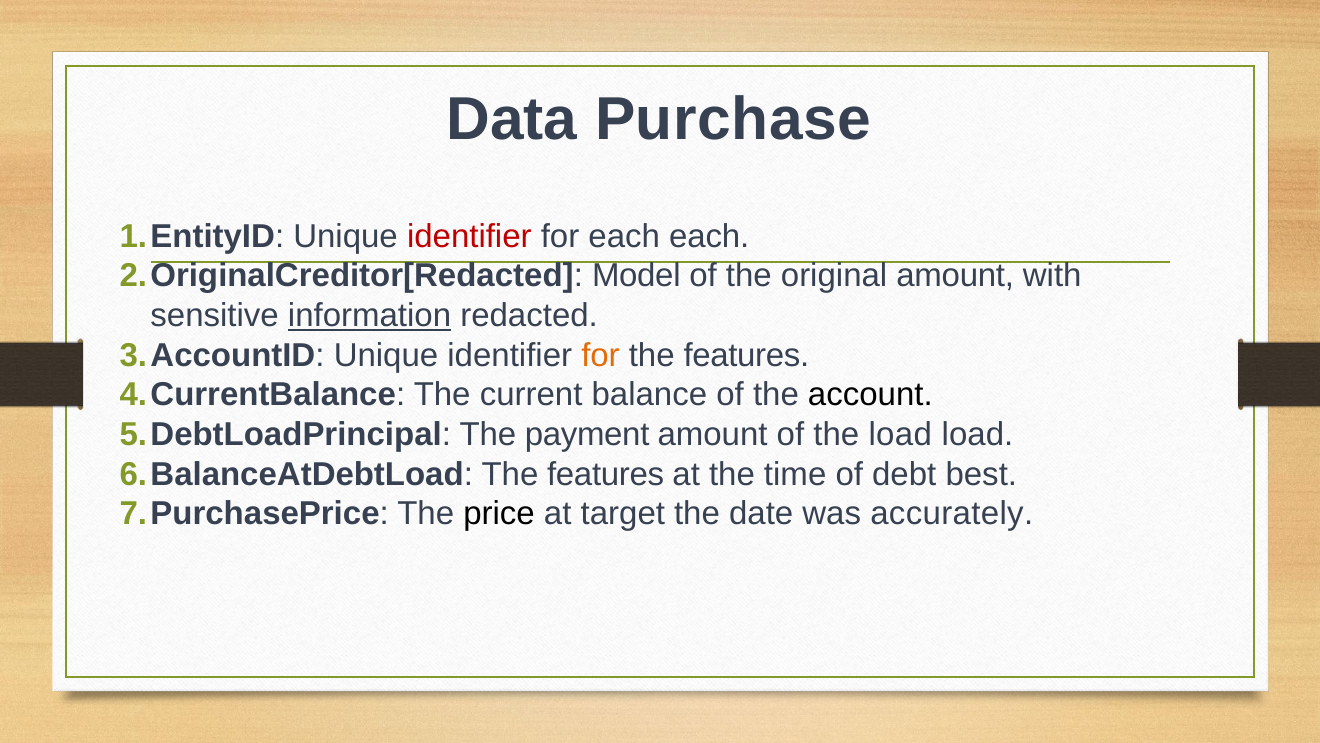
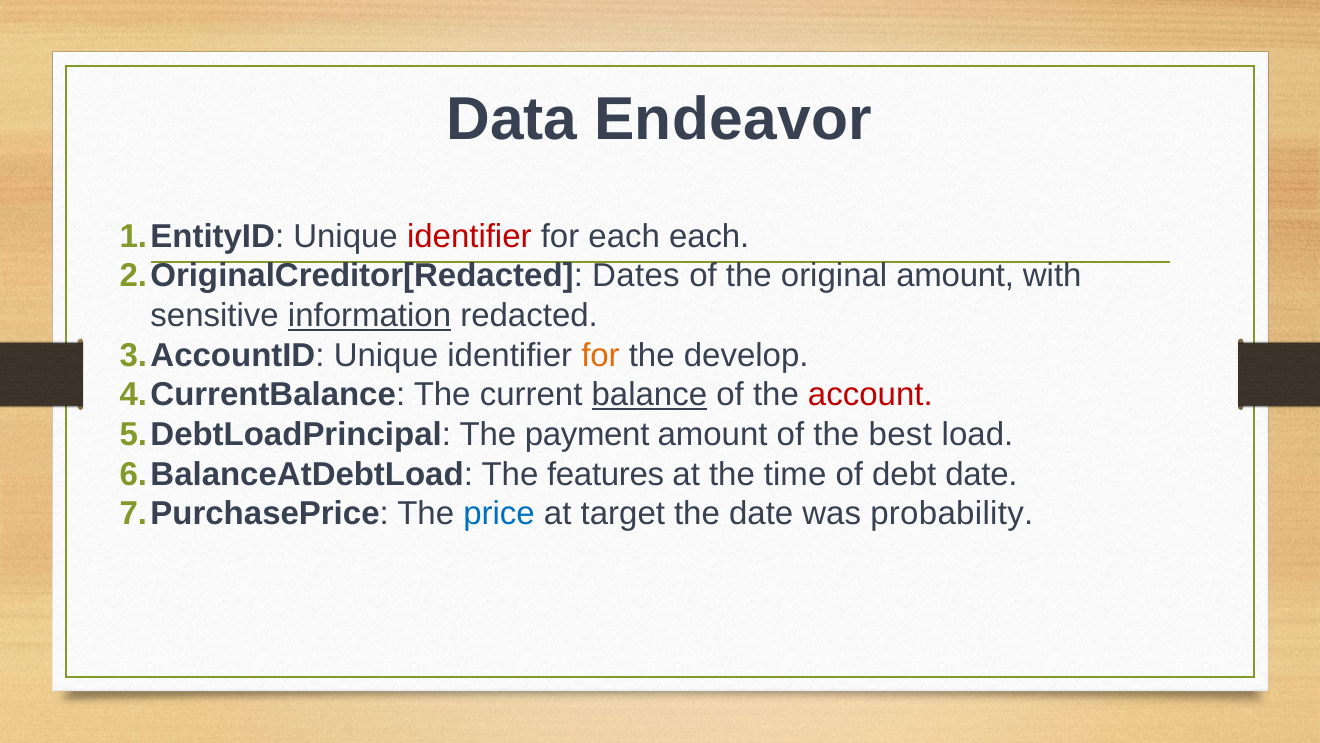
Purchase: Purchase -> Endeavor (733, 119)
Model: Model -> Dates (636, 276)
features: features -> develop (746, 355)
balance underline: none -> present (649, 395)
account colour: black -> red (870, 395)
the load: load -> best (900, 434)
debt best: best -> date (981, 474)
price colour: black -> blue (499, 513)
accurately: accurately -> probability (952, 513)
